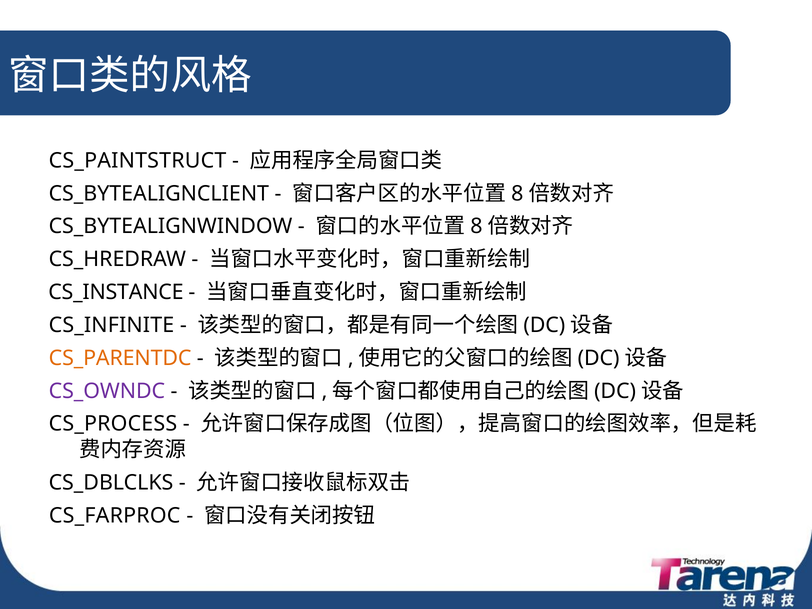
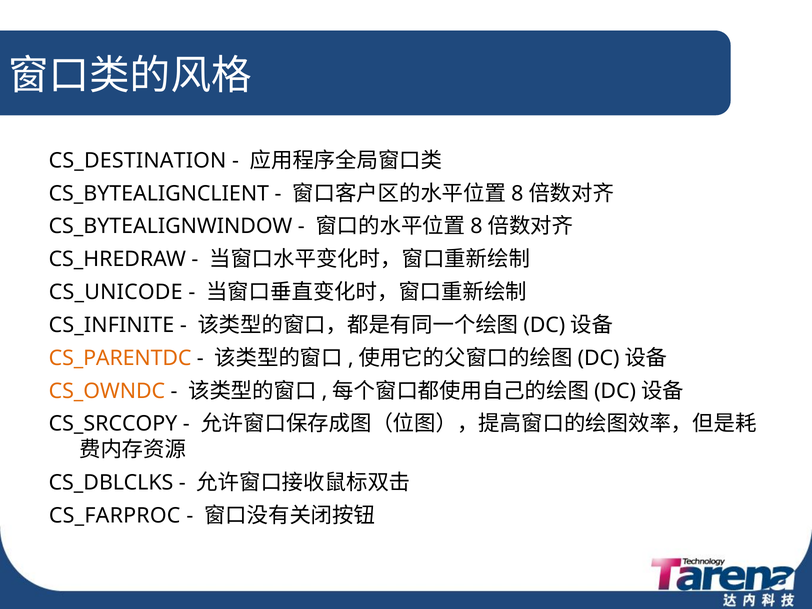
CS_PAINTSTRUCT: CS_PAINTSTRUCT -> CS_DESTINATION (138, 161)
CS_INSTANCE: CS_INSTANCE -> CS_UNICODE (116, 292)
CS_OWNDC colour: purple -> orange (107, 391)
CS_PROCESS: CS_PROCESS -> CS_SRCCOPY (113, 424)
